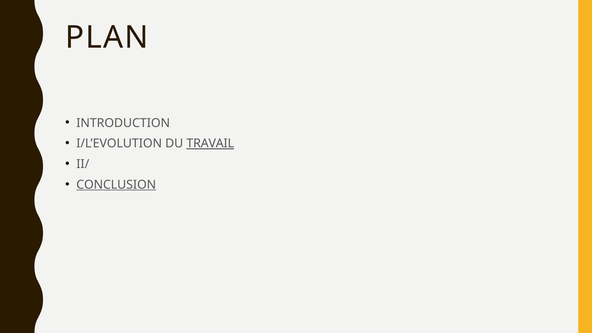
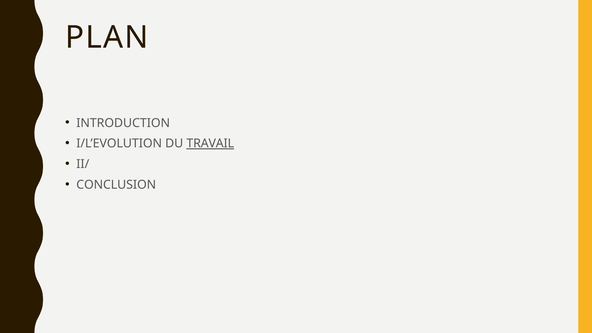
CONCLUSION underline: present -> none (116, 185)
